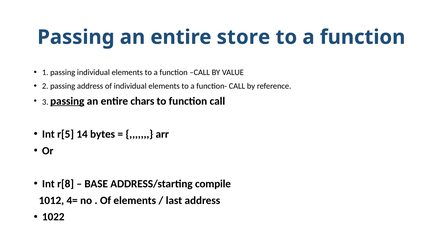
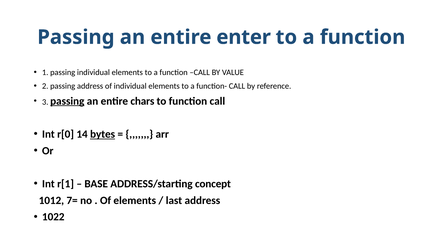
store: store -> enter (244, 37)
r[5: r[5 -> r[0 (66, 134)
bytes underline: none -> present (103, 134)
r[8: r[8 -> r[1 (66, 184)
compile: compile -> concept (213, 184)
4=: 4= -> 7= (72, 201)
